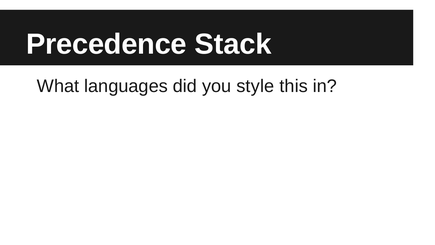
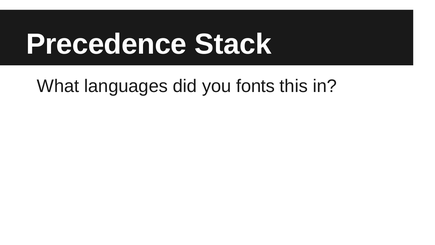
style: style -> fonts (256, 86)
